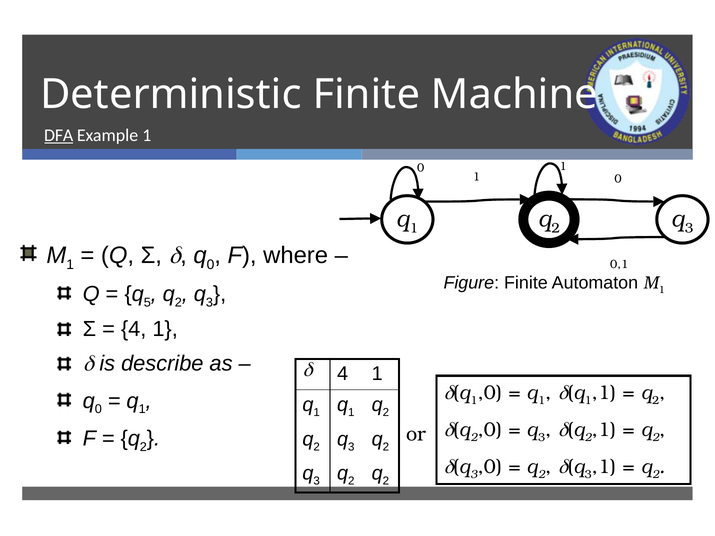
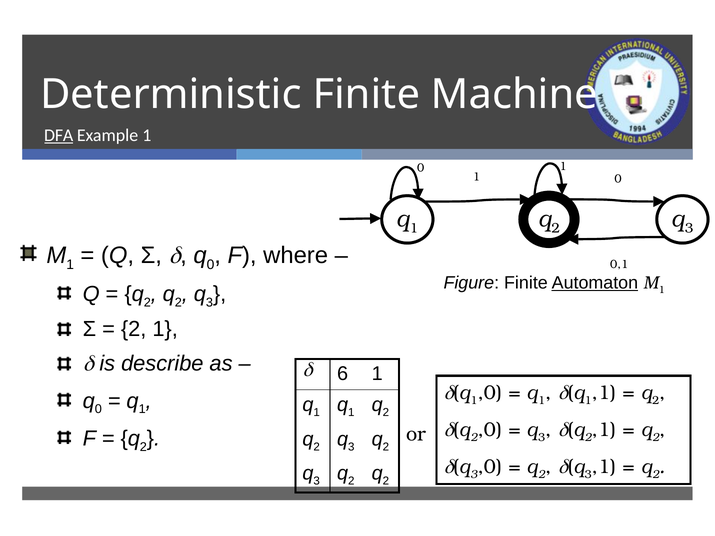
Automaton underline: none -> present (595, 283)
5: 5 -> 2 (147, 303)
4: 4 -> 2 (134, 329)
4: 4 -> 6 (343, 374)
